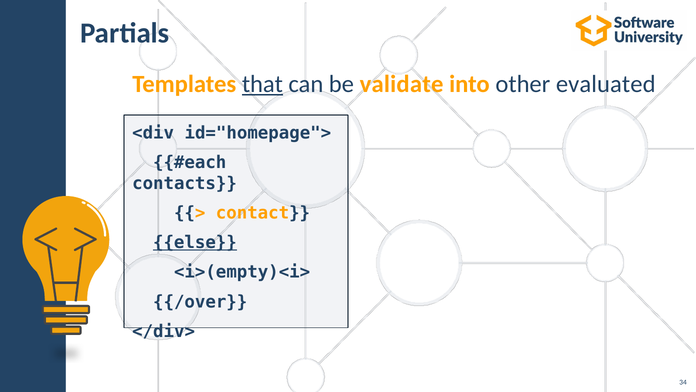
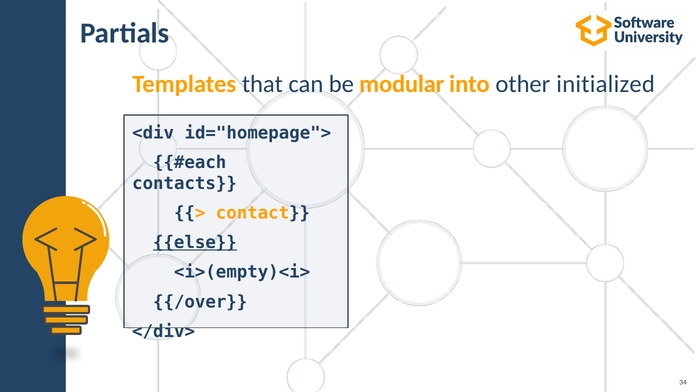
that underline: present -> none (262, 84)
validate: validate -> modular (402, 84)
evaluated: evaluated -> initialized (606, 84)
